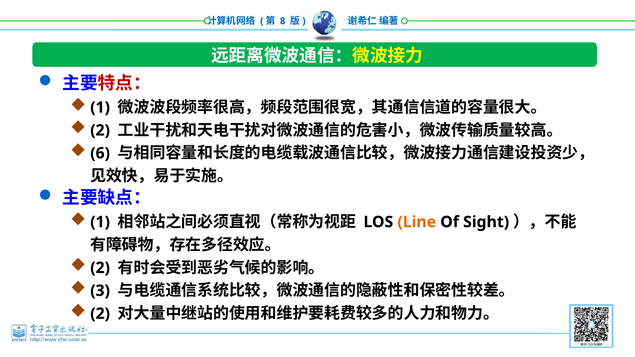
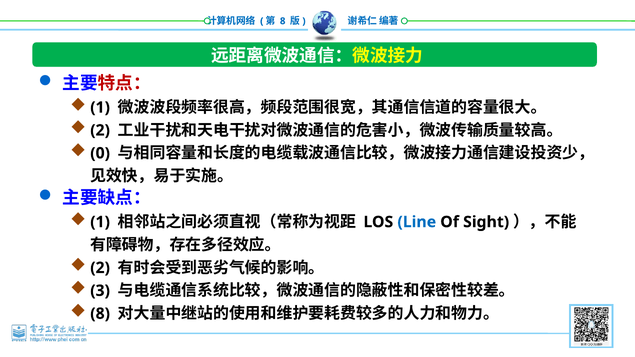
6: 6 -> 0 (100, 153)
Line colour: orange -> blue (417, 222)
2: 2 -> 8 (100, 314)
